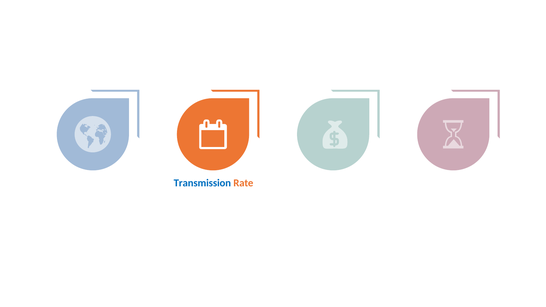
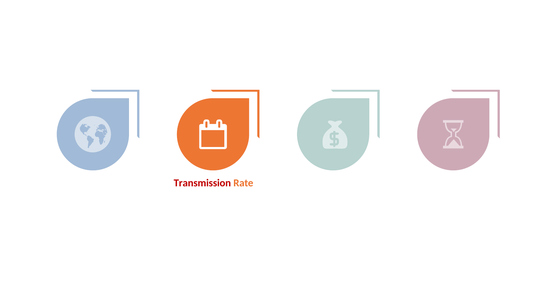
Transmission colour: blue -> red (202, 183)
